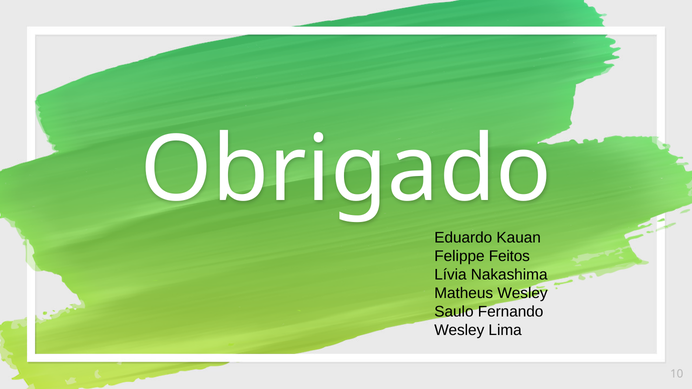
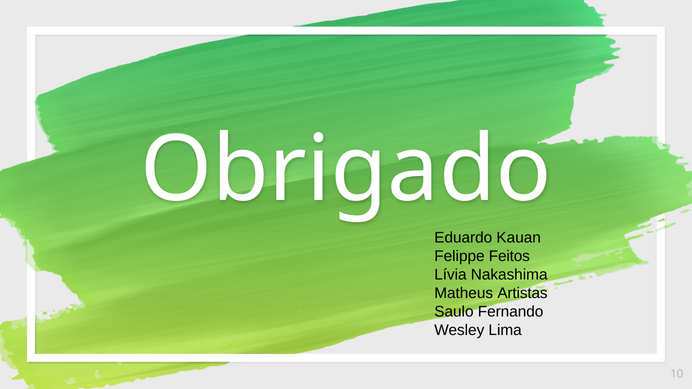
Matheus Wesley: Wesley -> Artistas (523, 293)
